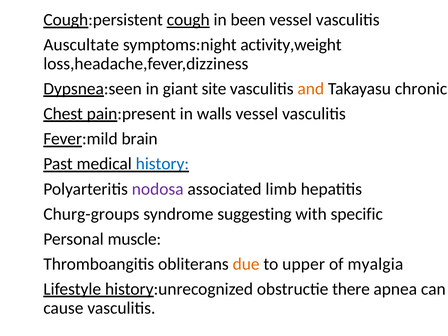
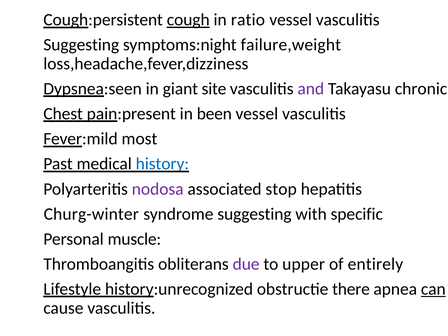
been: been -> ratio (248, 20)
Auscultate: Auscultate -> Suggesting (81, 45)
activity,weight: activity,weight -> failure,weight (291, 45)
and colour: orange -> purple (311, 89)
walls: walls -> been (214, 114)
brain: brain -> most (139, 139)
limb: limb -> stop (281, 189)
Churg-groups: Churg-groups -> Churg-winter (91, 214)
due colour: orange -> purple (246, 264)
myalgia: myalgia -> entirely (375, 264)
can underline: none -> present (433, 289)
